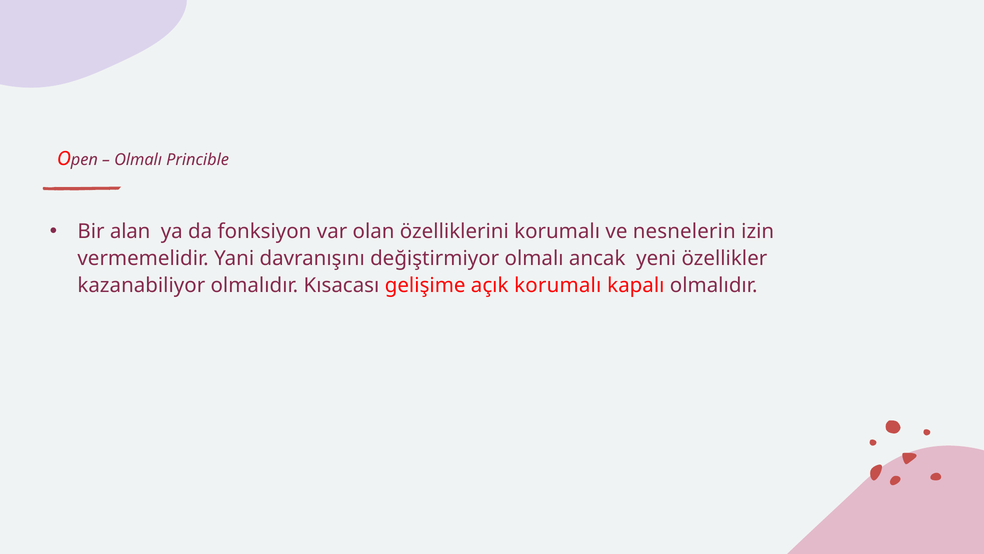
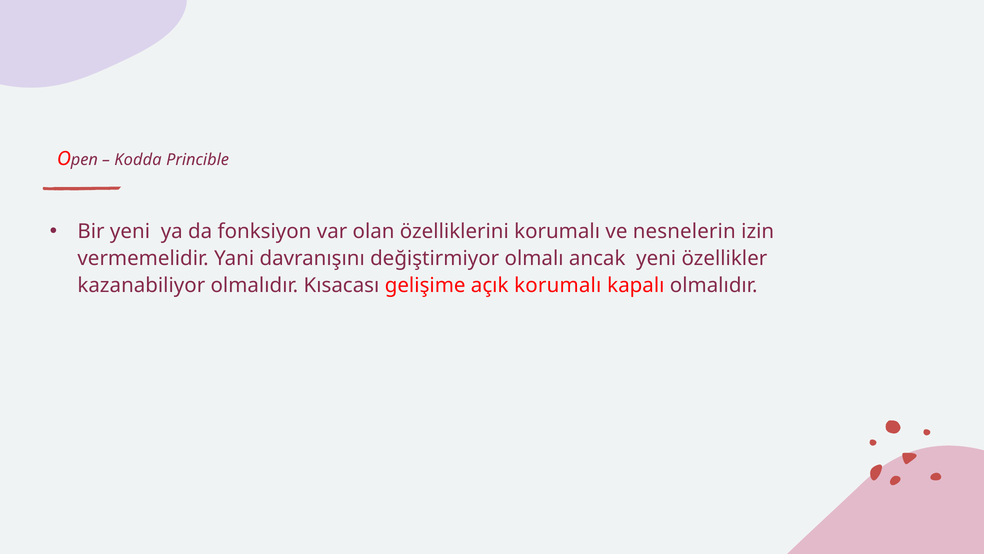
Olmalı: Olmalı -> Kodda (138, 160)
Bir alan: alan -> yeni (130, 231)
